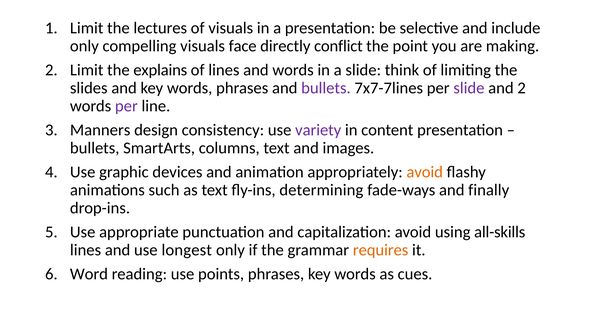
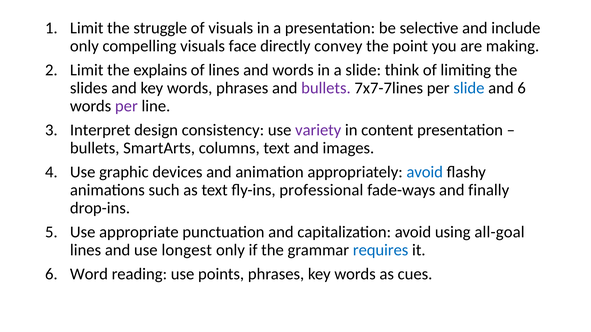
lectures: lectures -> struggle (160, 28)
conflict: conflict -> convey (338, 46)
slide colour: purple -> blue (469, 88)
and 2: 2 -> 6 (522, 88)
Manners: Manners -> Interpret (100, 130)
avoid colour: orange -> blue (425, 172)
determining: determining -> professional (321, 190)
all-skills: all-skills -> all-goal (500, 232)
requires colour: orange -> blue (381, 250)
